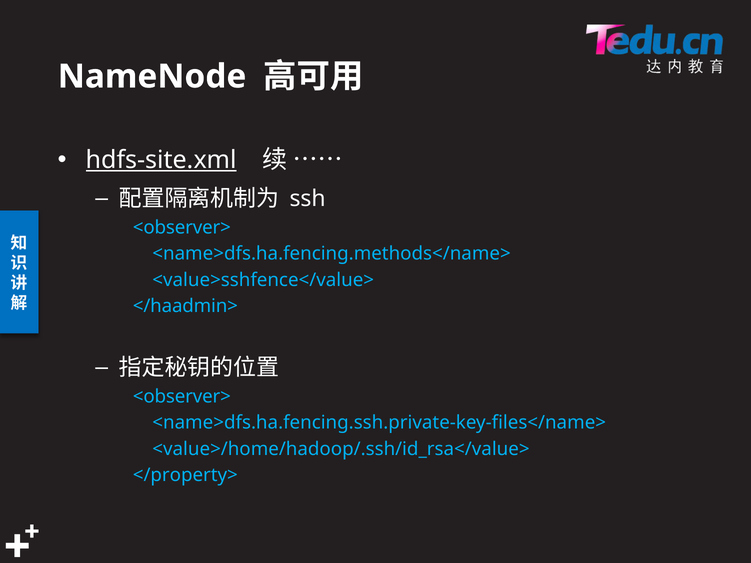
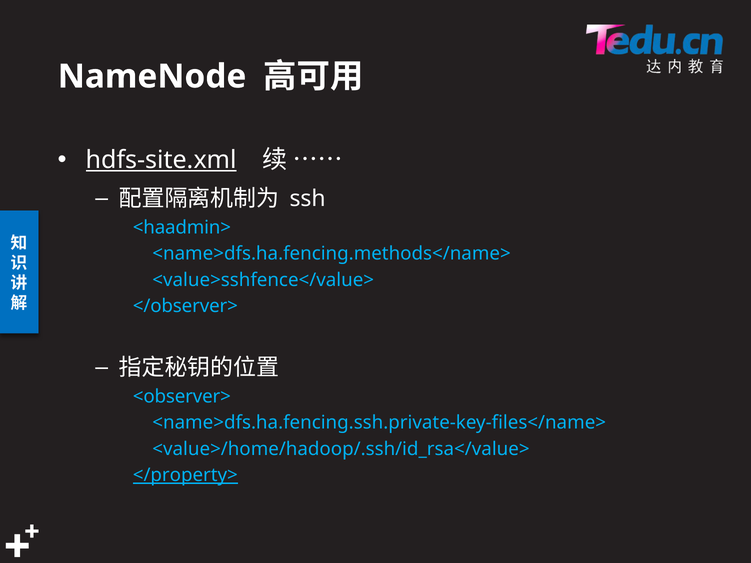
<observer>: <observer> -> <haadmin> (182, 228)
</haadmin>: </haadmin> -> </observer> (185, 306)
</property> underline: none -> present (185, 475)
